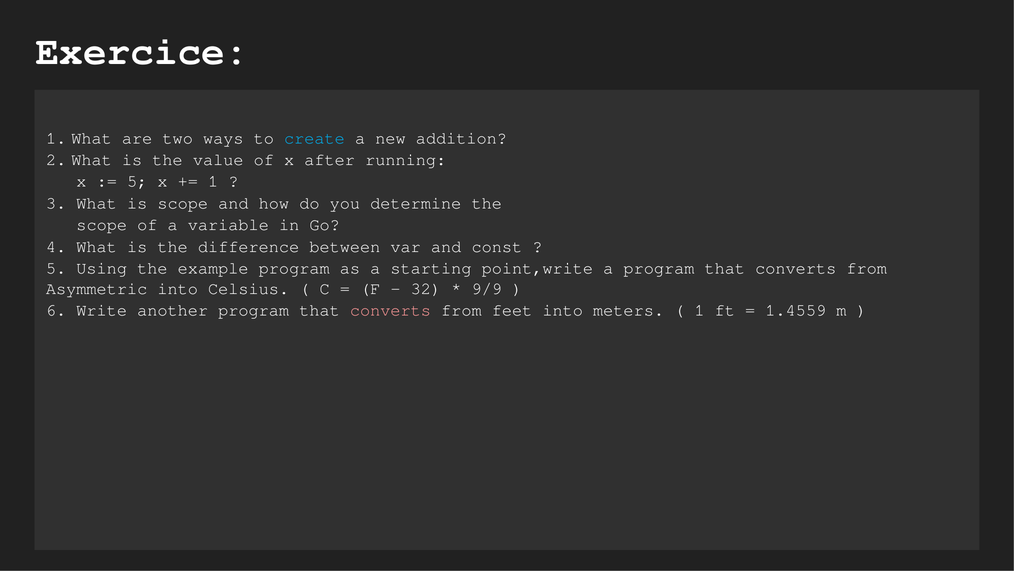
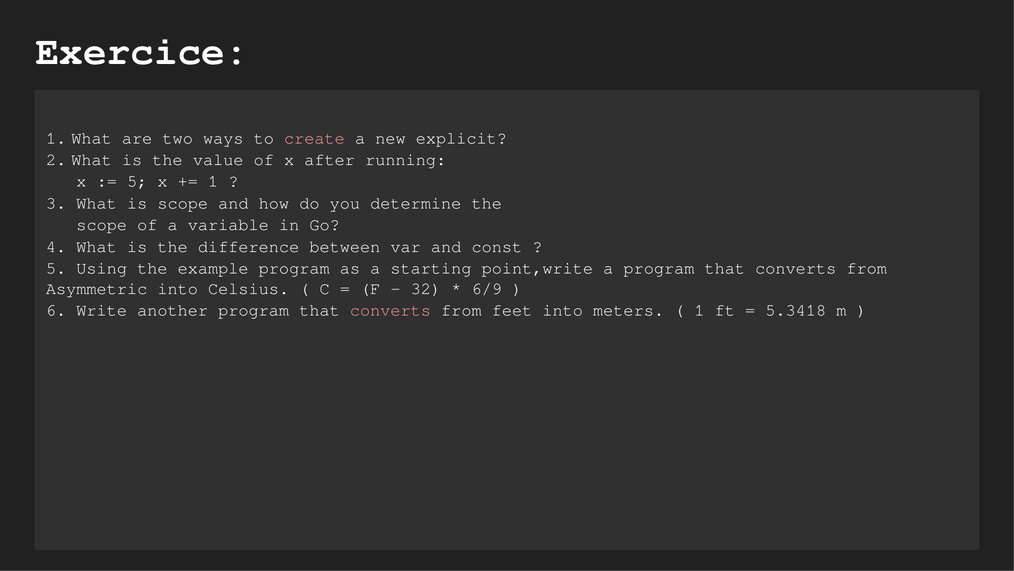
create colour: light blue -> pink (314, 138)
addition: addition -> explicit (461, 138)
9/9: 9/9 -> 6/9 (487, 288)
1.4559: 1.4559 -> 5.3418 (796, 310)
